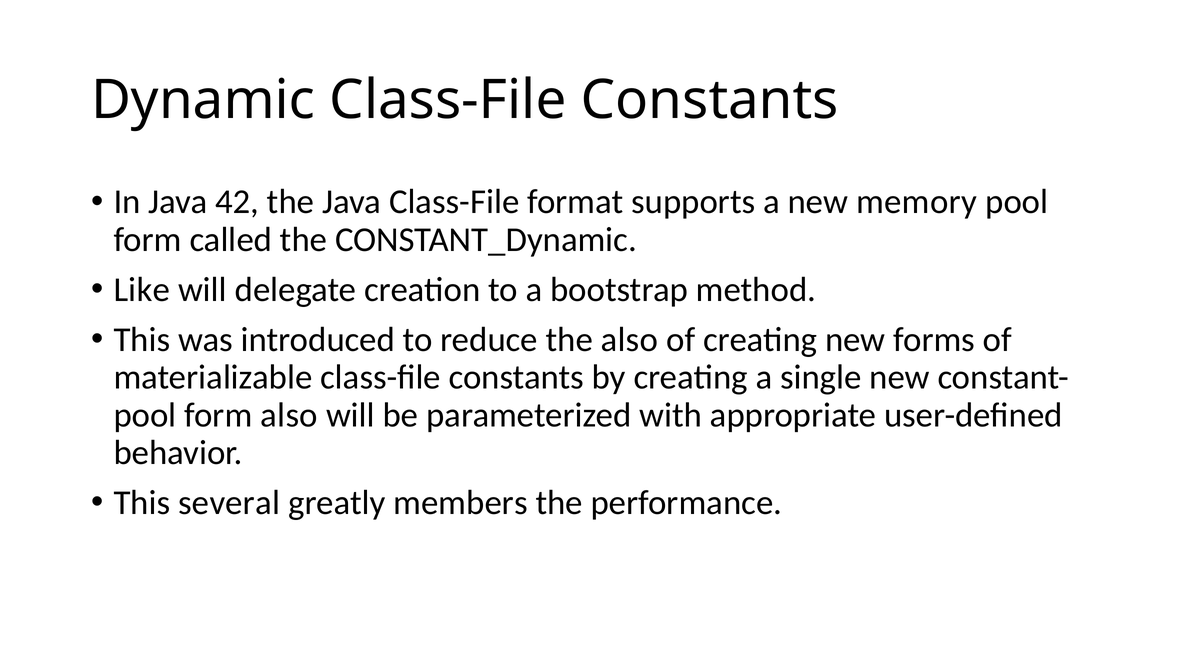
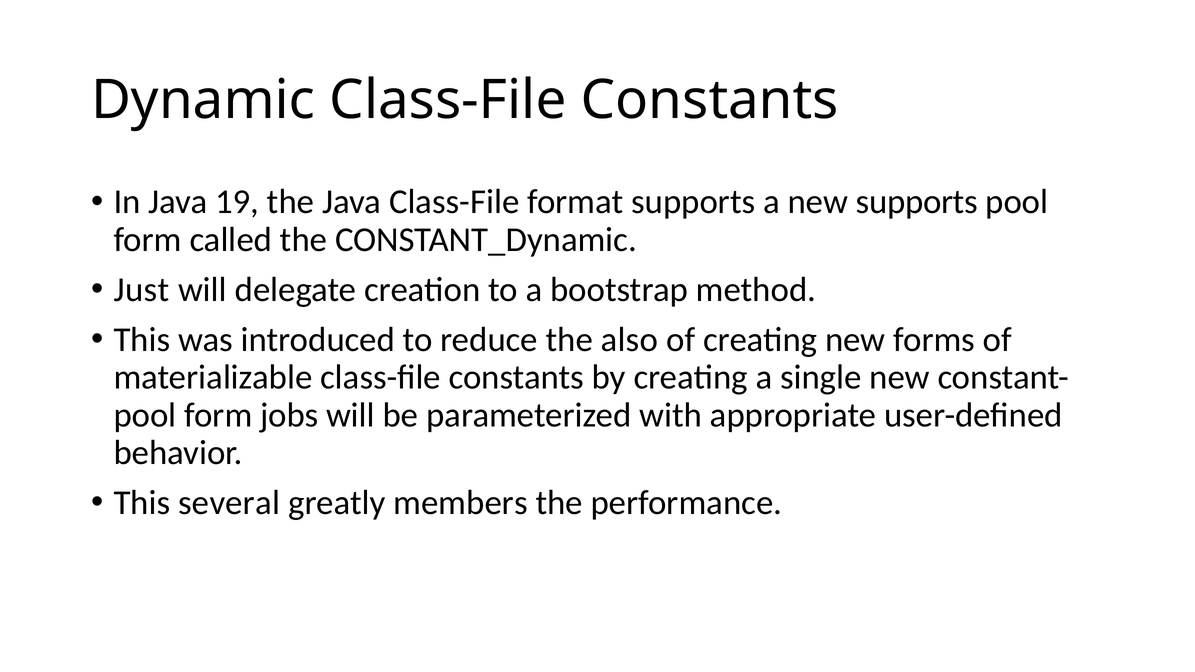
42: 42 -> 19 (237, 202)
new memory: memory -> supports (917, 202)
Like: Like -> Just (142, 290)
form also: also -> jobs (289, 415)
